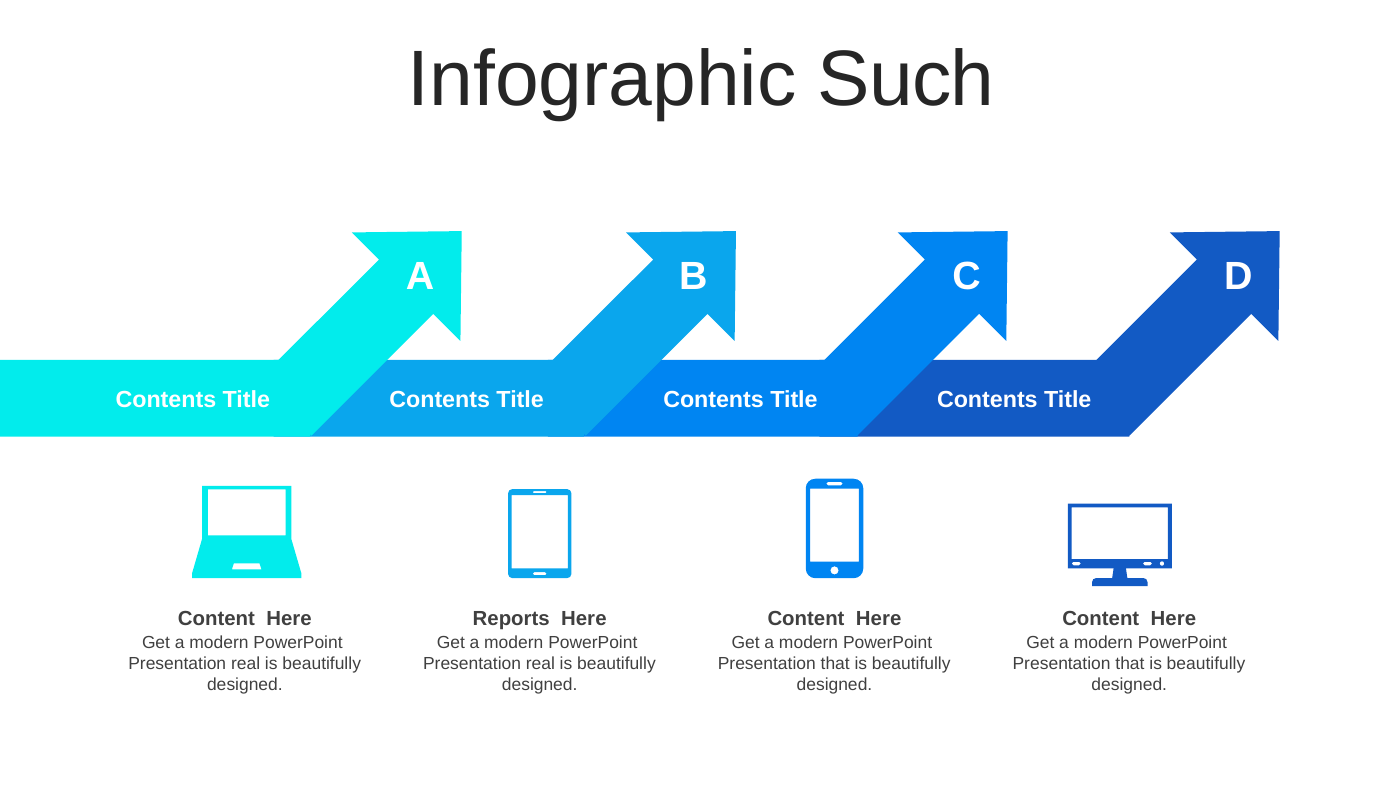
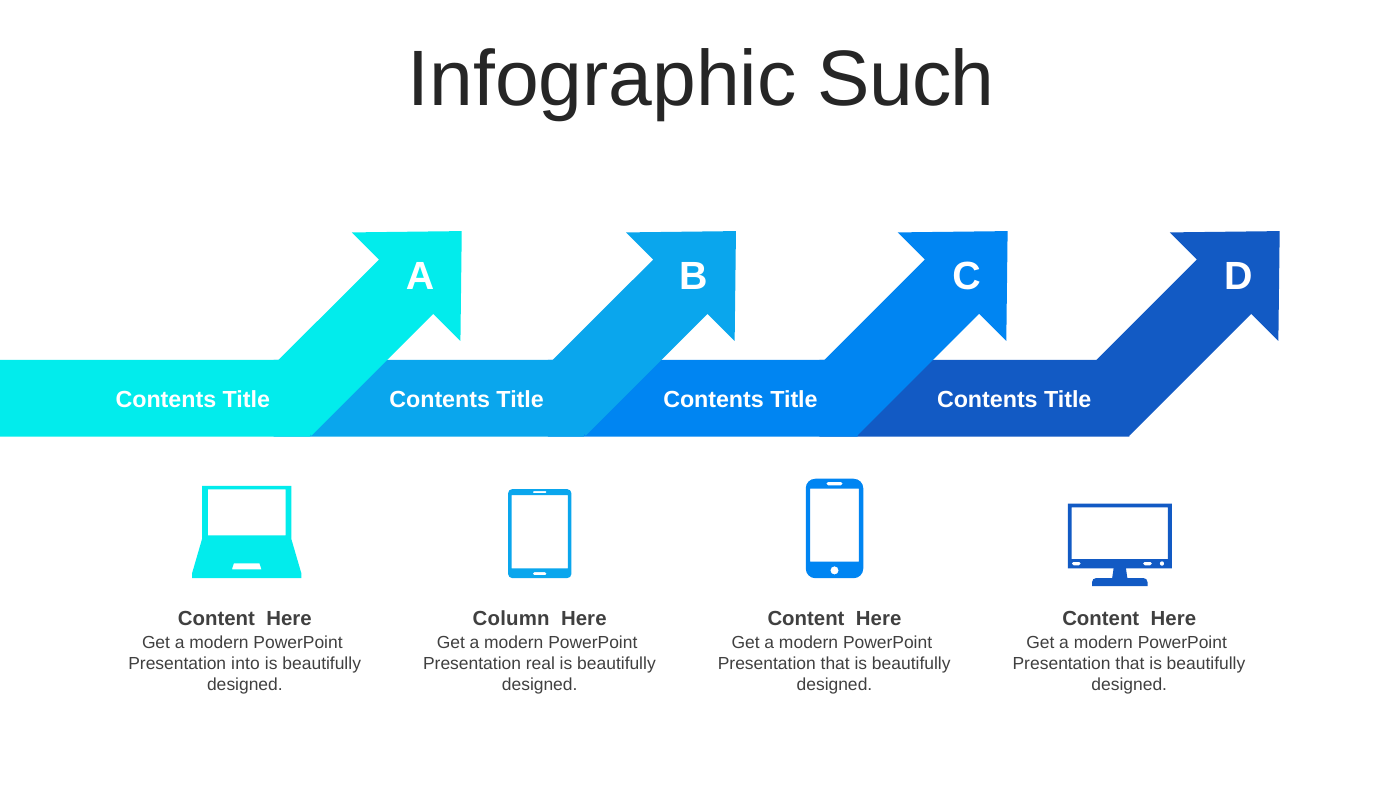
Reports: Reports -> Column (511, 619)
real: real -> into (246, 664)
